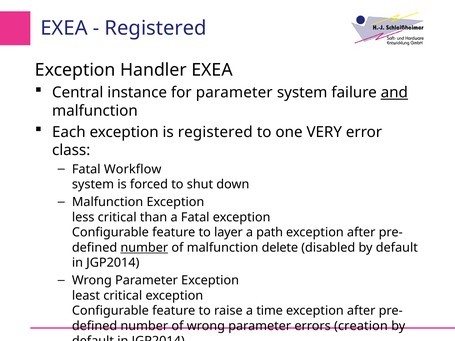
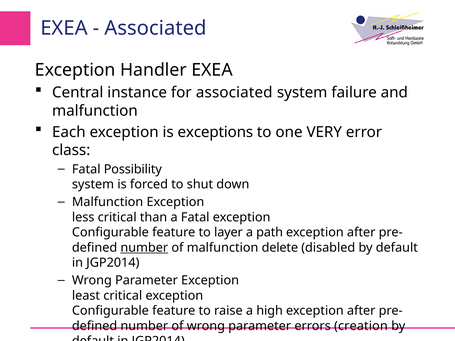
Registered: Registered -> Associated (156, 28)
for parameter: parameter -> associated (234, 93)
and underline: present -> none (394, 93)
is registered: registered -> exceptions (215, 132)
Workflow: Workflow -> Possibility (133, 169)
time: time -> high (270, 311)
